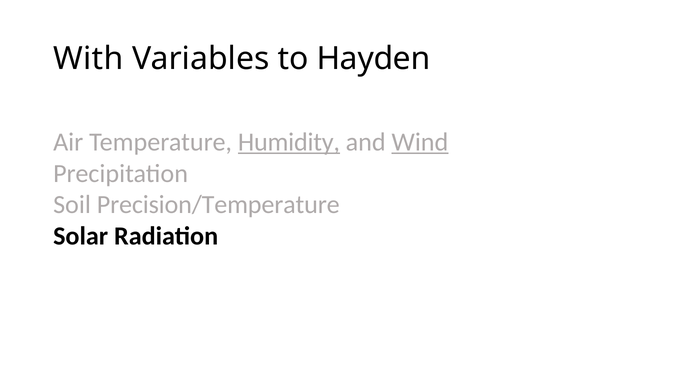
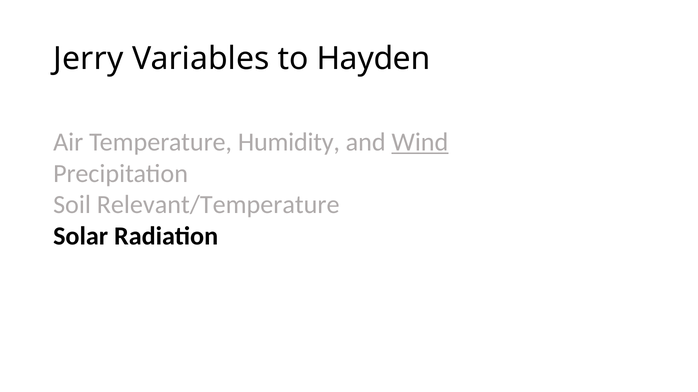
With: With -> Jerry (88, 59)
Humidity underline: present -> none (289, 142)
Precision/Temperature: Precision/Temperature -> Relevant/Temperature (218, 205)
